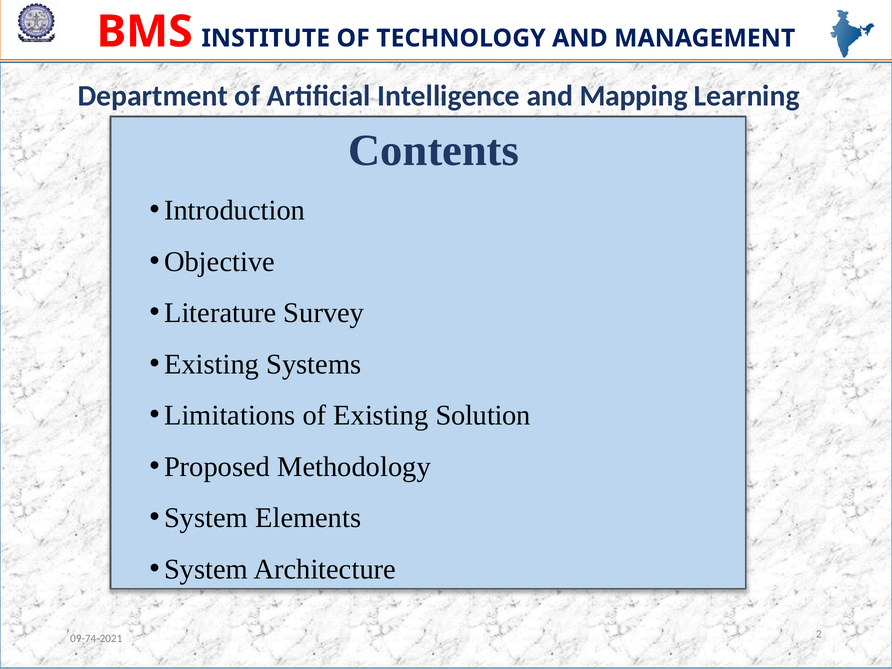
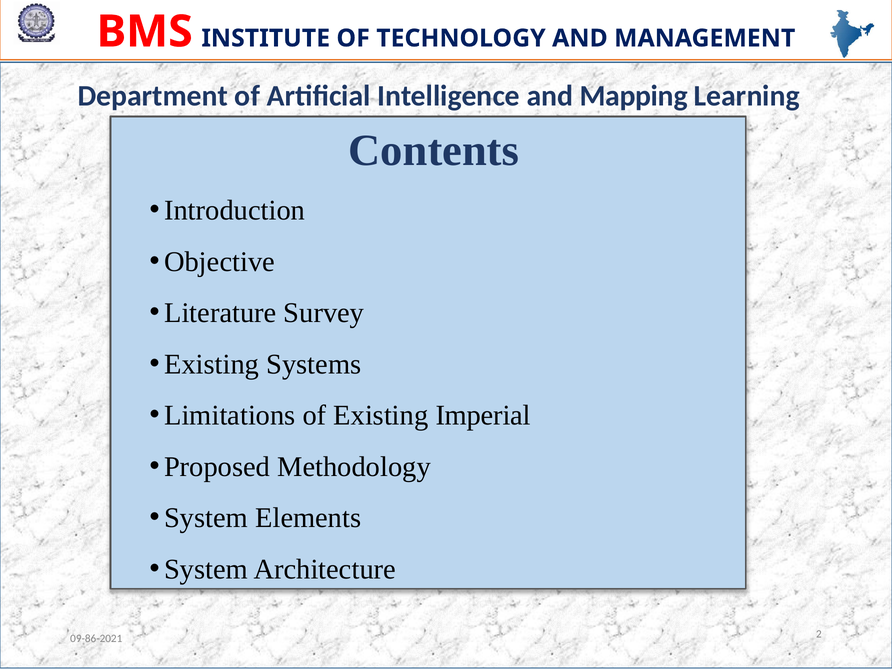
Solution: Solution -> Imperial (483, 415)
09-74-2021: 09-74-2021 -> 09-86-2021 (96, 639)
